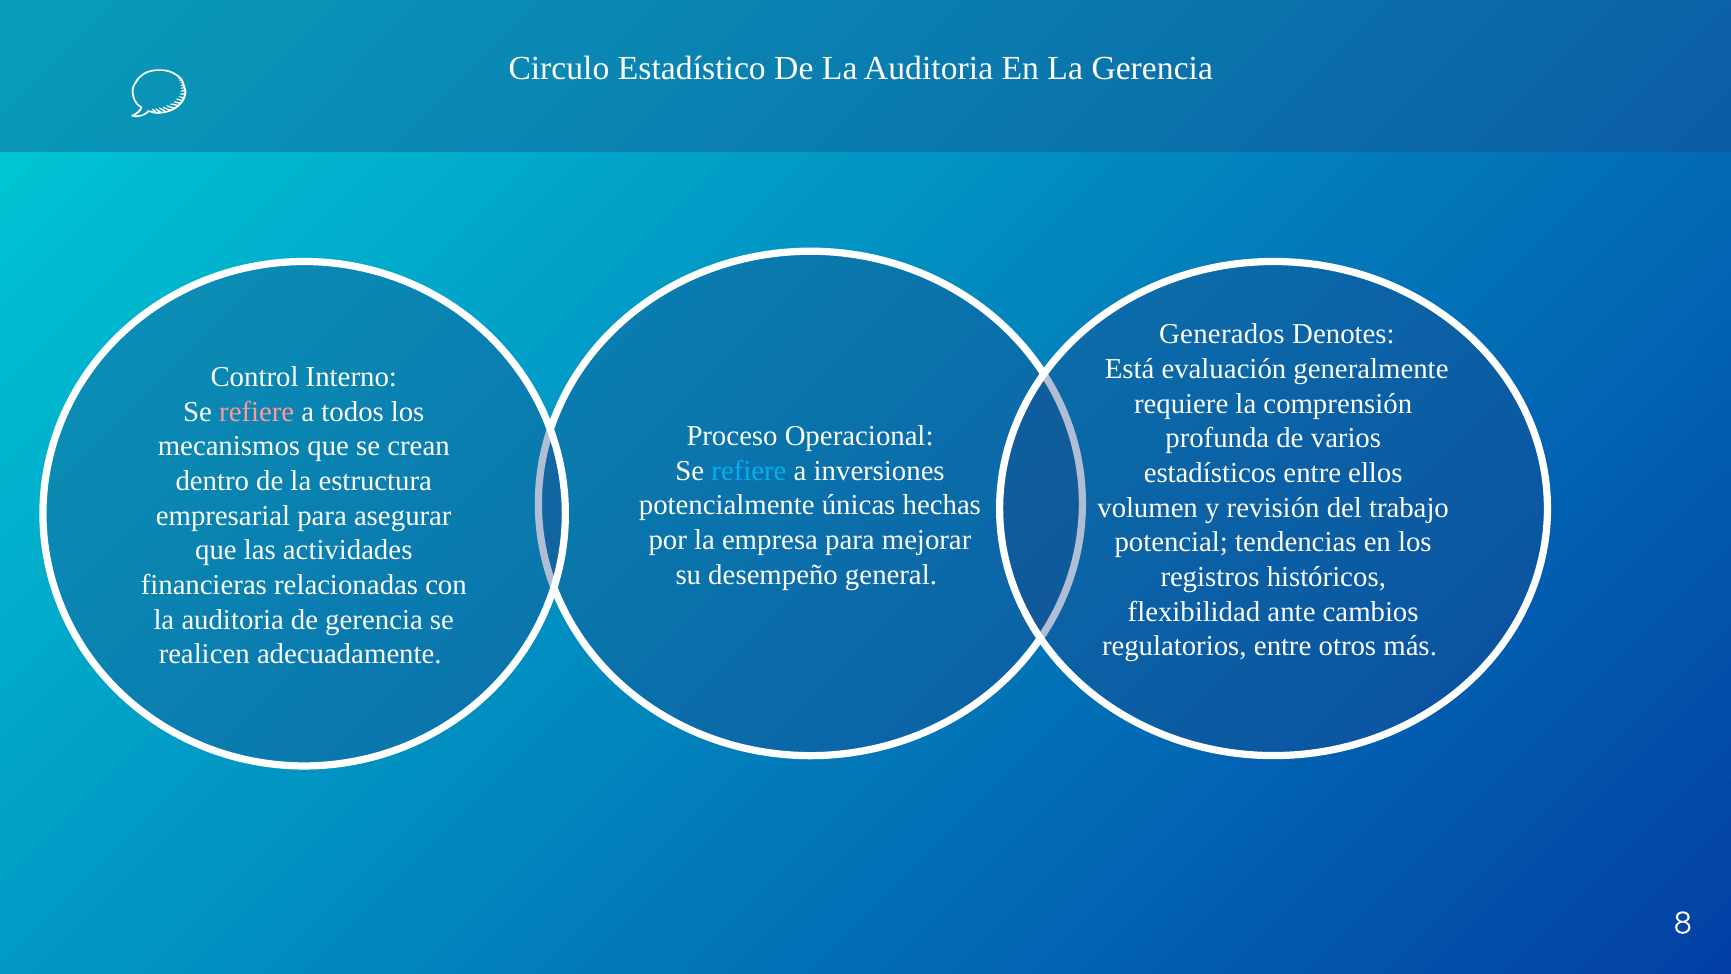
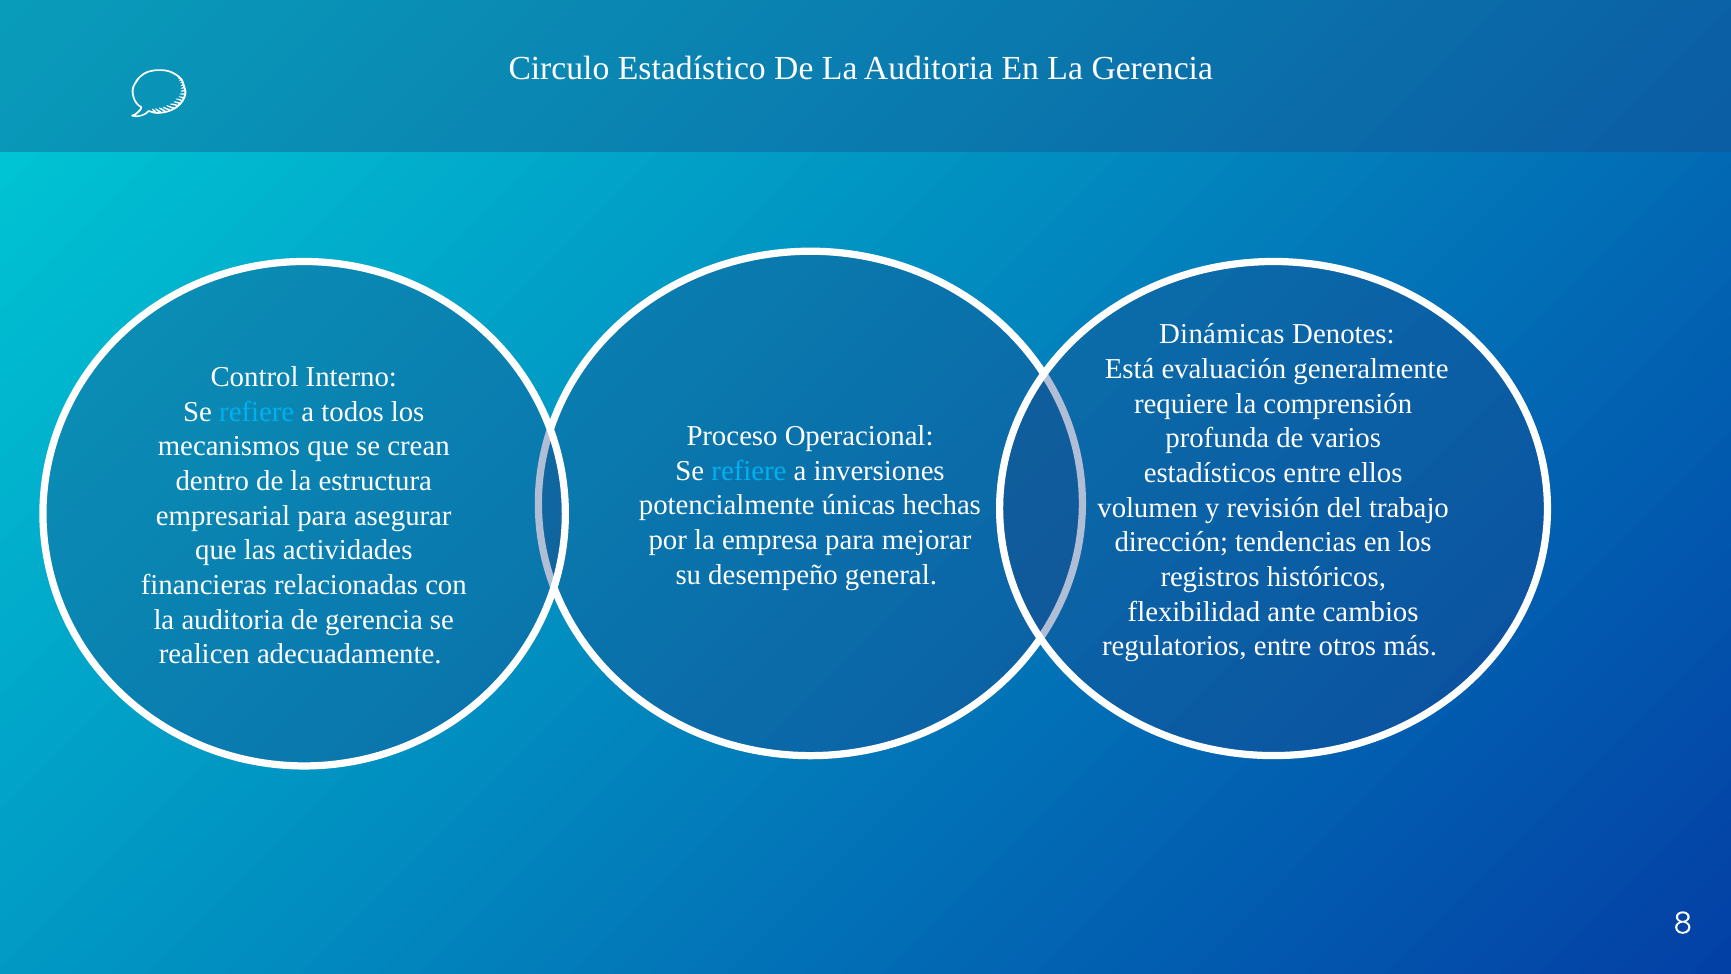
Generados: Generados -> Dinámicas (1222, 334)
refiere colour: pink -> light blue (257, 412)
potencial: potencial -> dirección (1171, 542)
